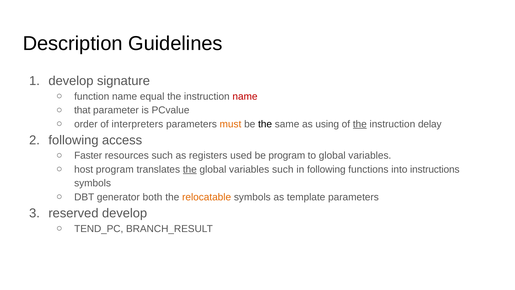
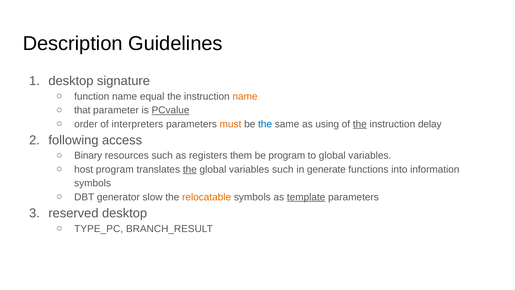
develop: develop -> desktop (71, 81)
name colour: red -> orange (245, 96)
PCvalue underline: none -> present (171, 110)
the colour: black -> blue (265, 124)
Faster: Faster -> Binary (88, 155)
used: used -> them (241, 155)
in following: following -> generate (326, 169)
instructions: instructions -> information (435, 169)
both: both -> slow (153, 197)
template underline: none -> present (306, 197)
reserved develop: develop -> desktop (125, 213)
TEND_PC: TEND_PC -> TYPE_PC (99, 228)
